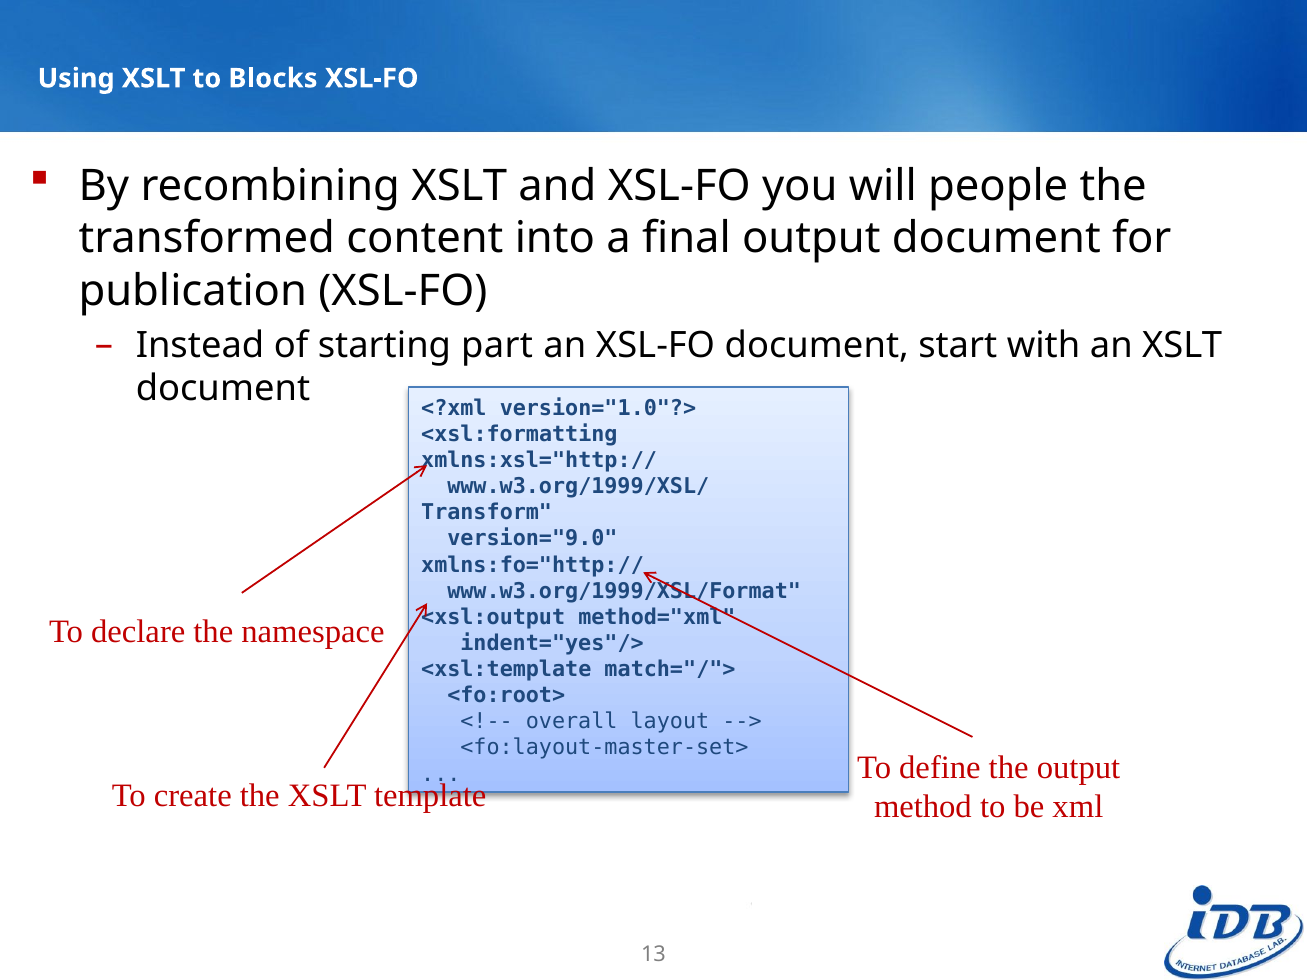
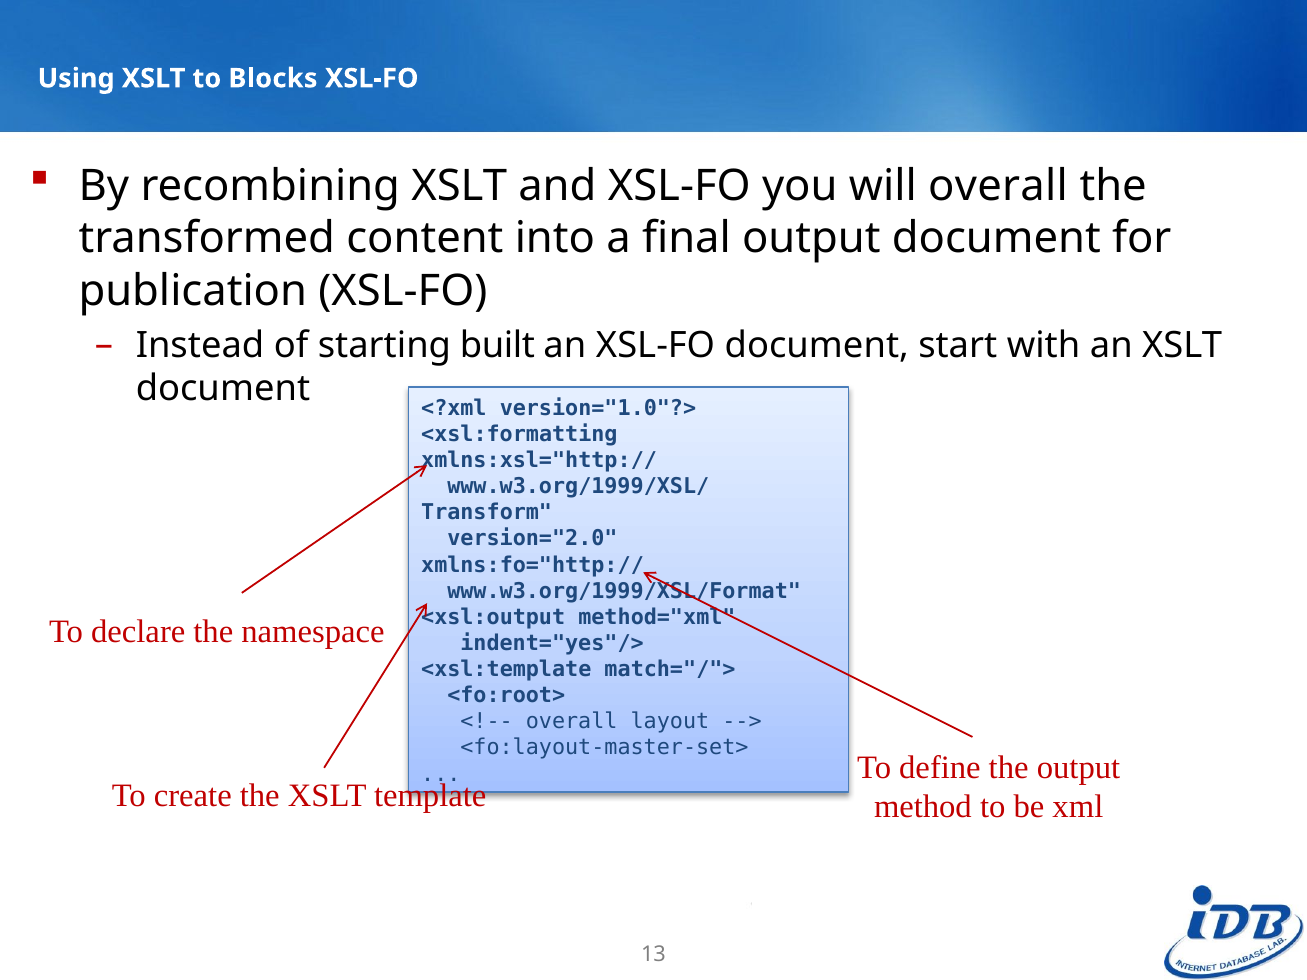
will people: people -> overall (998, 186)
part: part -> built (497, 345)
version="9.0: version="9.0 -> version="2.0 (532, 539)
